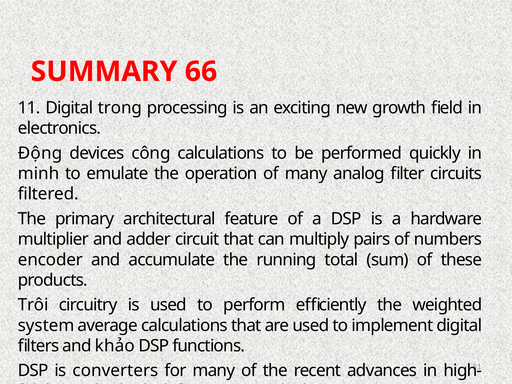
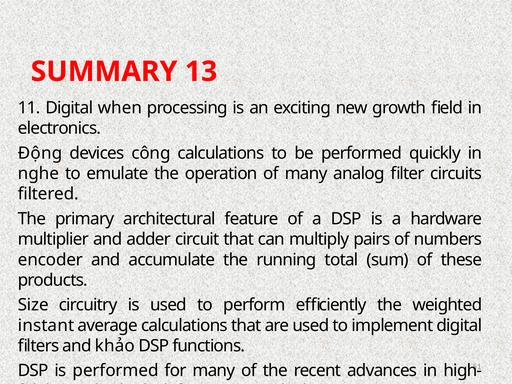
66: 66 -> 13 (201, 72)
trong: trong -> when (120, 108)
minh: minh -> nghe (39, 174)
Trôi: Trôi -> Size (33, 305)
system: system -> instant (46, 325)
is converters: converters -> performed (116, 371)
